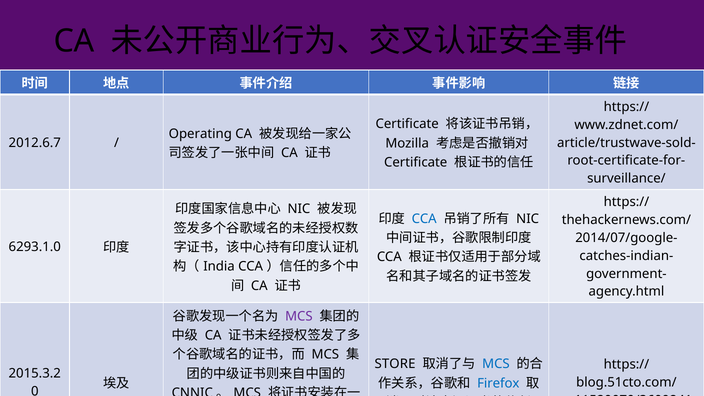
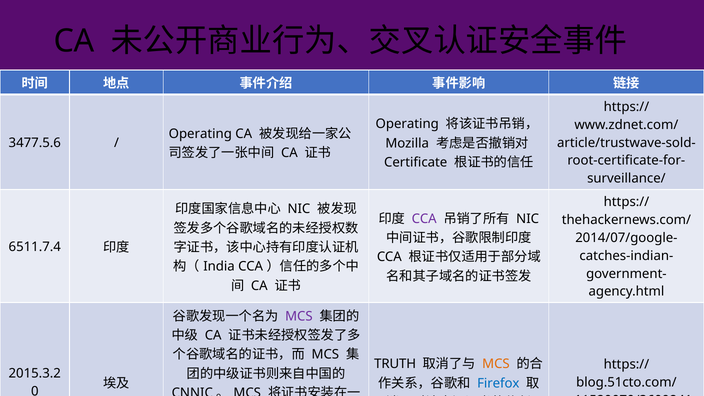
Certificate: Certificate -> Operating (407, 124)
2012.6.7: 2012.6.7 -> 3477.5.6 (35, 143)
CCA colour: blue -> purple (424, 219)
6293.1.0: 6293.1.0 -> 6511.7.4 (35, 247)
STORE: STORE -> TRUTH (395, 364)
MCS colour: blue -> orange (496, 364)
